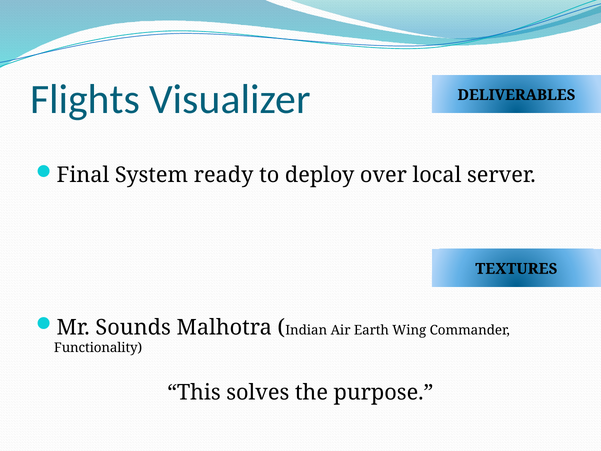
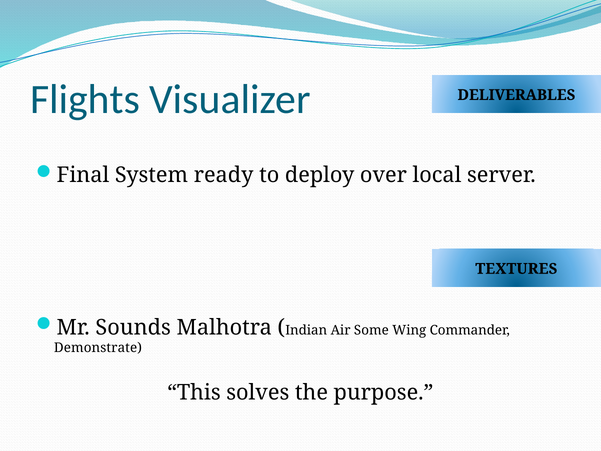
Earth: Earth -> Some (371, 330)
Functionality: Functionality -> Demonstrate (98, 348)
